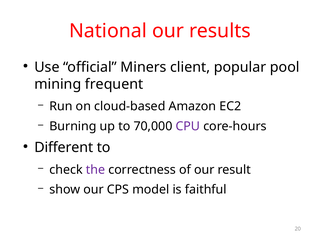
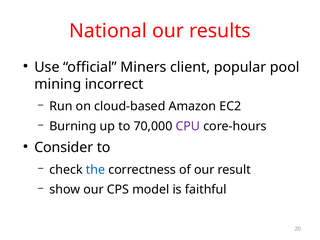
frequent: frequent -> incorrect (114, 84)
Different: Different -> Consider (64, 147)
the colour: purple -> blue (96, 170)
